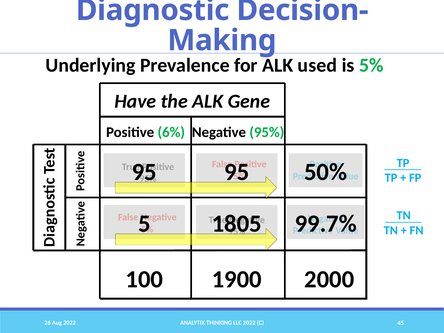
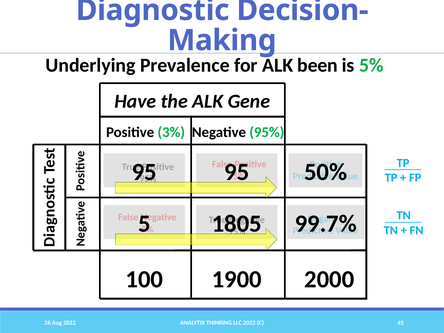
used: used -> been (318, 65)
6%: 6% -> 3% (171, 132)
